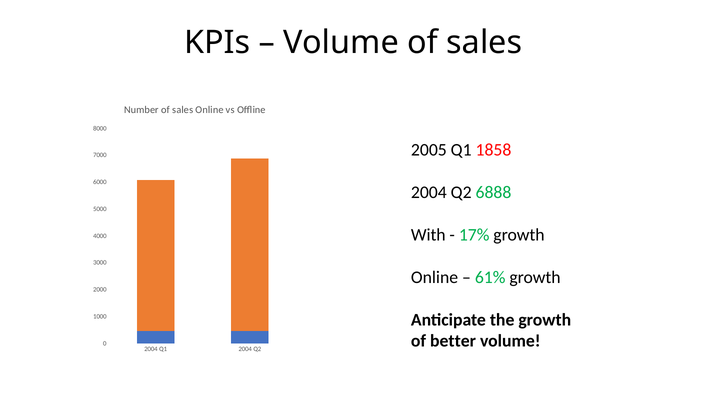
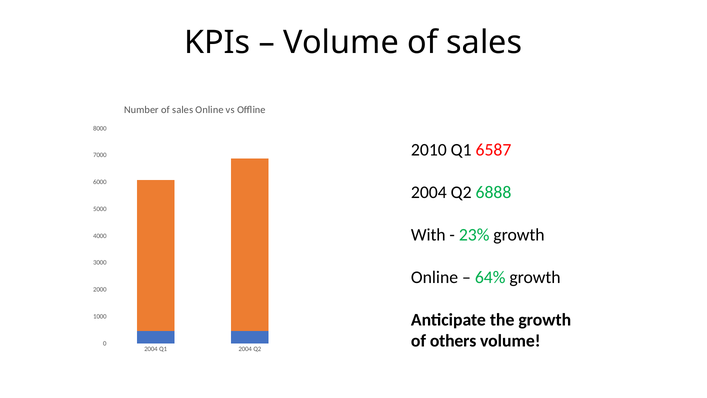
2005: 2005 -> 2010 (429, 150)
1858: 1858 -> 6587 (493, 150)
17%: 17% -> 23% (474, 235)
61%: 61% -> 64% (490, 277)
better: better -> others (453, 341)
